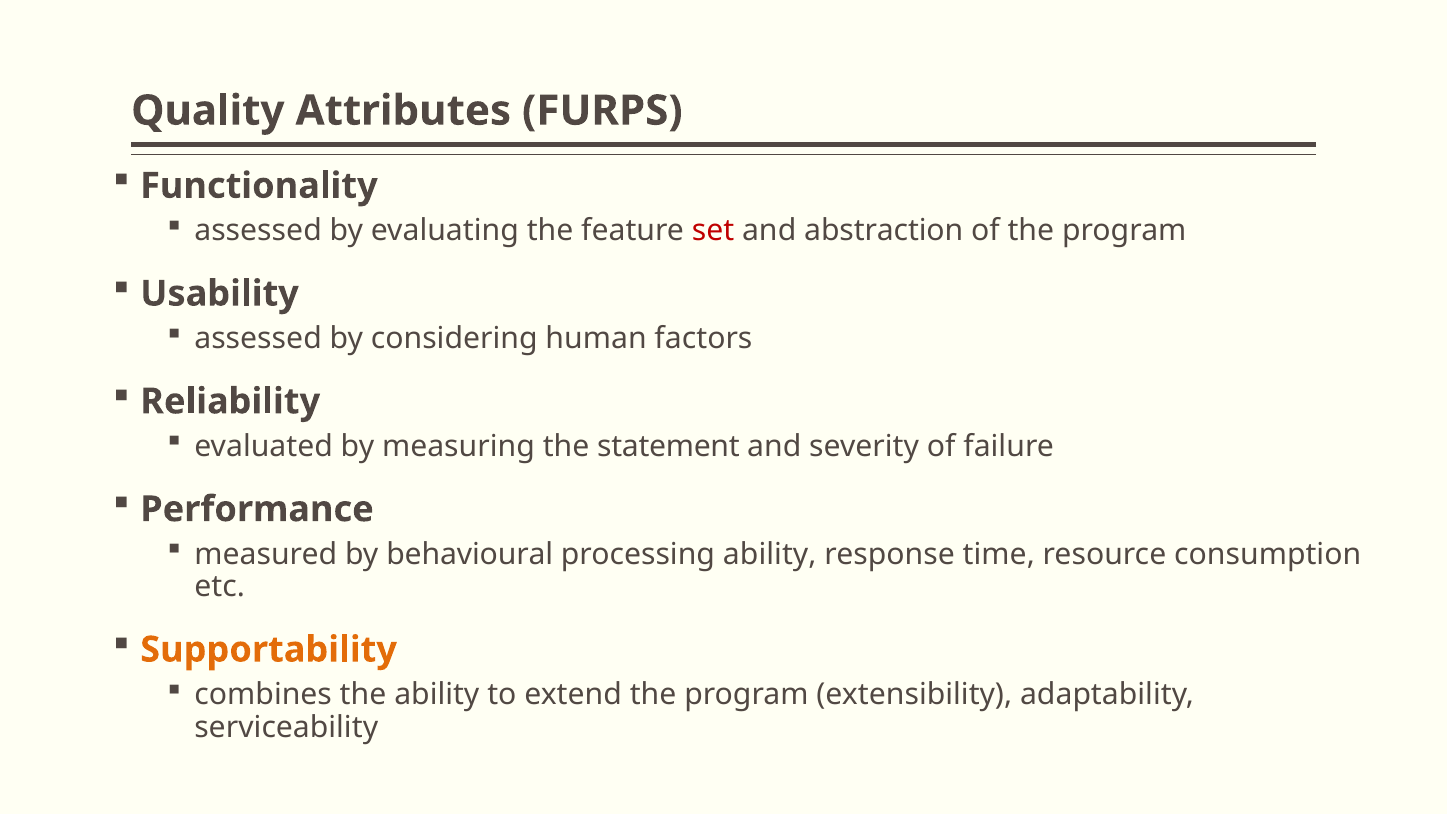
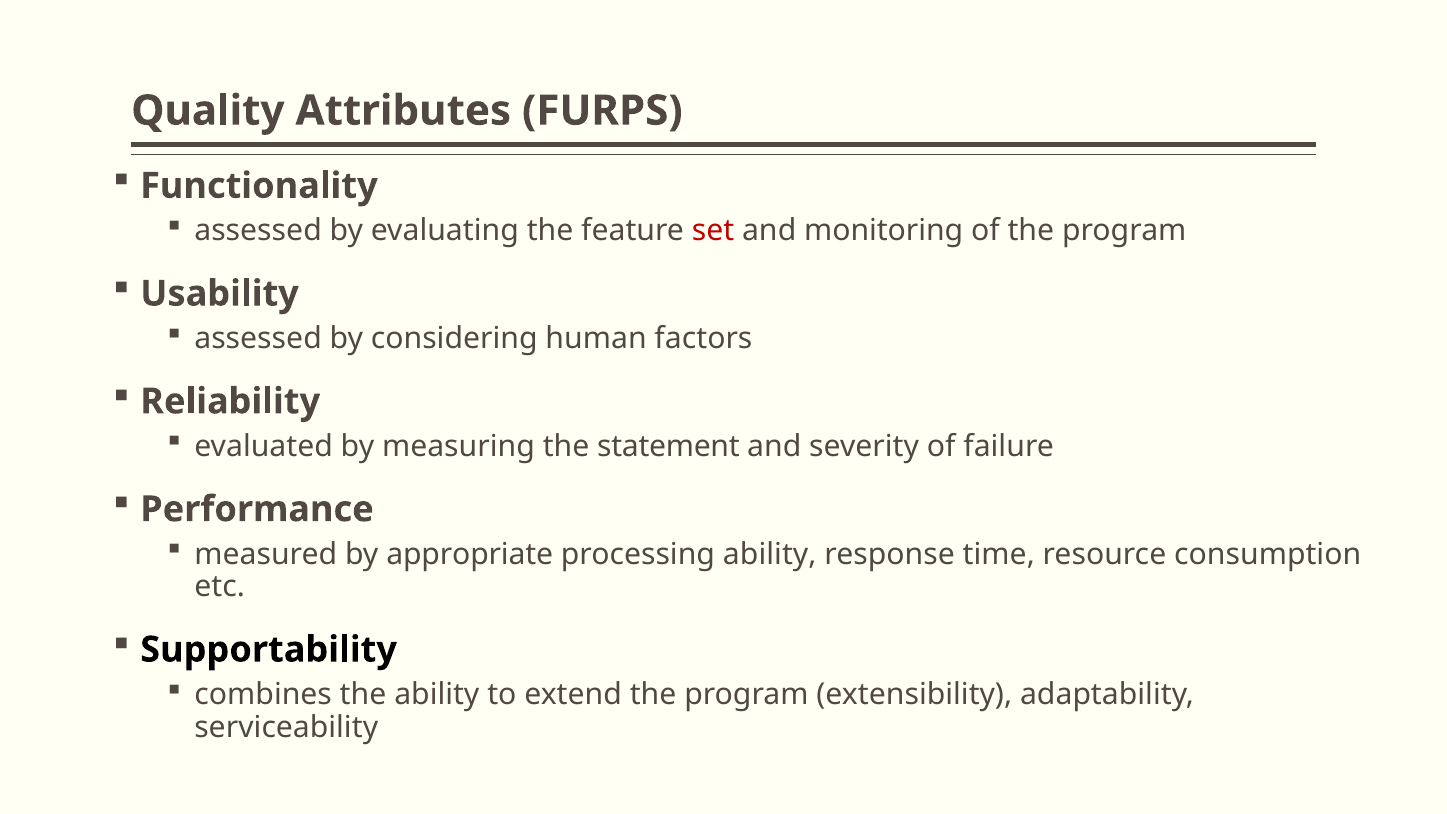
abstraction: abstraction -> monitoring (884, 231)
behavioural: behavioural -> appropriate (470, 554)
Supportability colour: orange -> black (269, 650)
